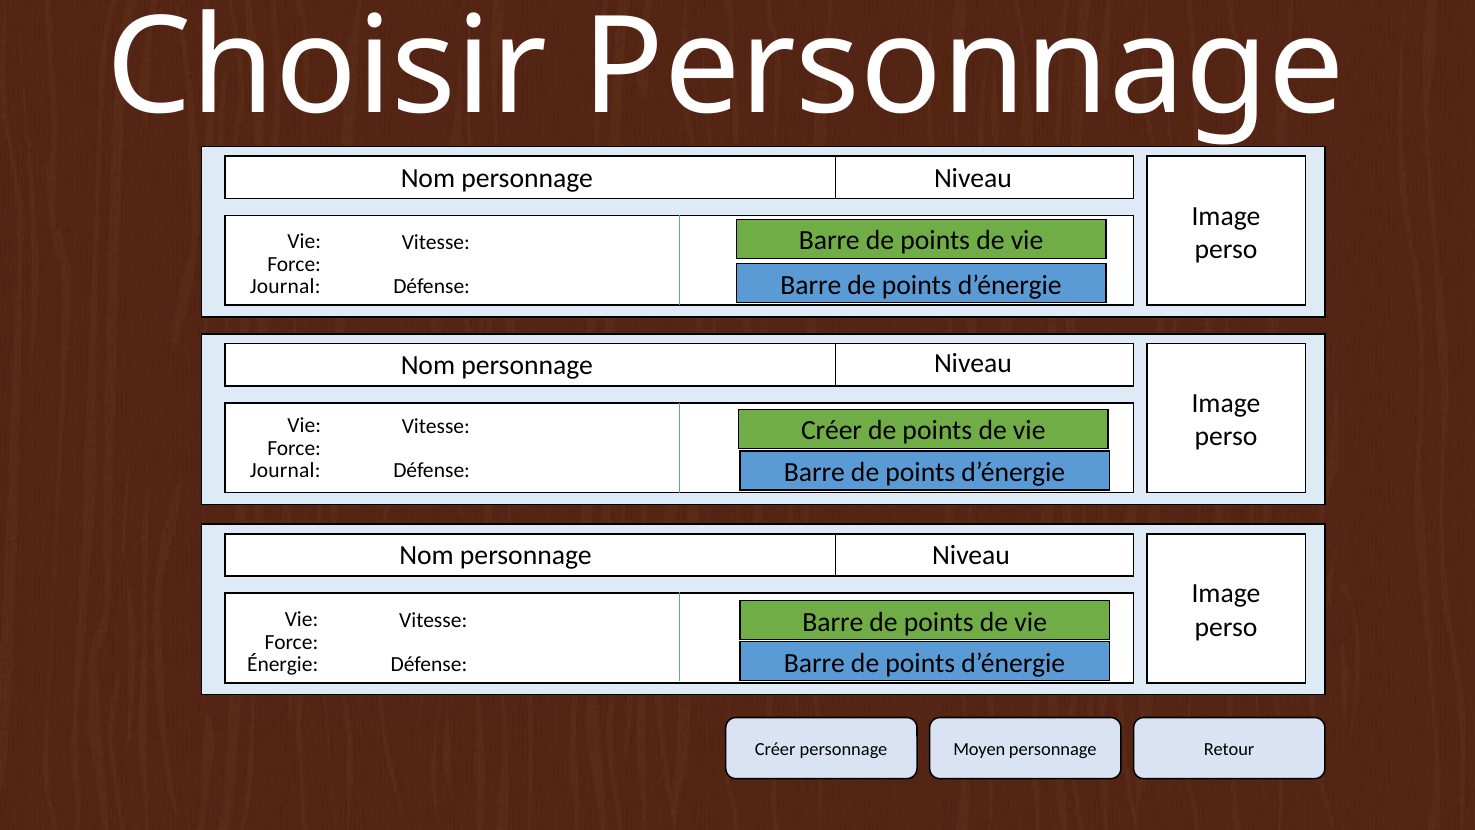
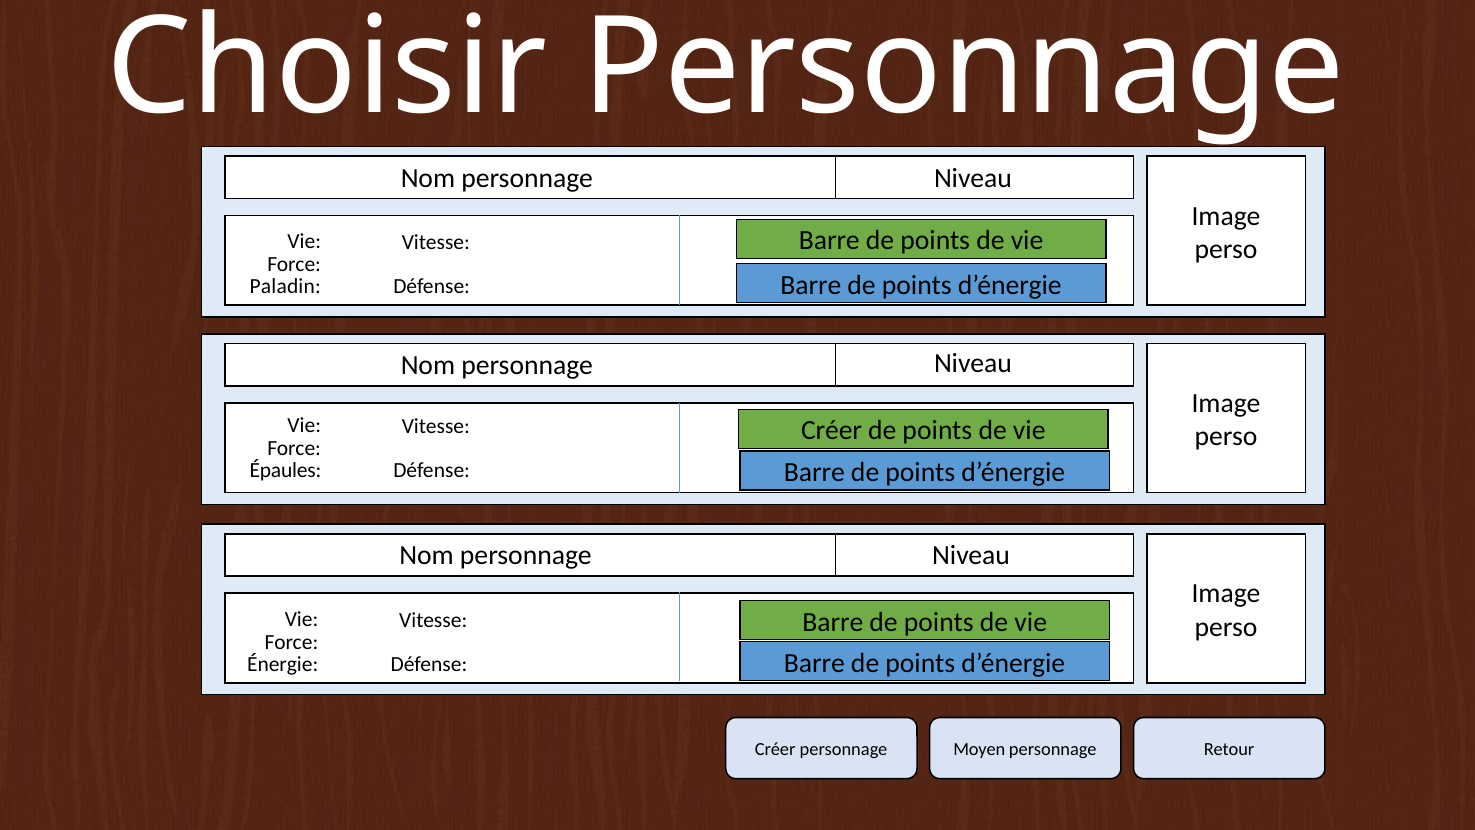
Journal: Journal -> Paladin (285, 286)
Journal: Journal -> Épaules (285, 471)
